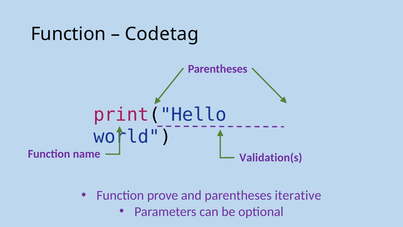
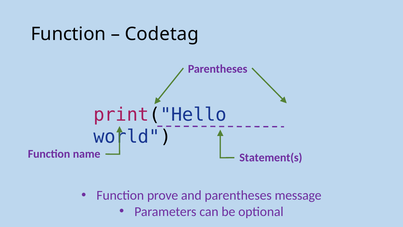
Validation(s: Validation(s -> Statement(s (271, 157)
iterative: iterative -> message (298, 195)
